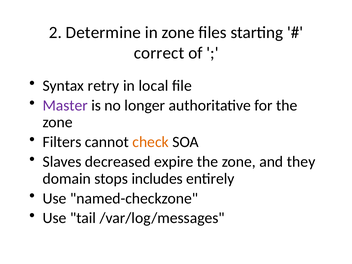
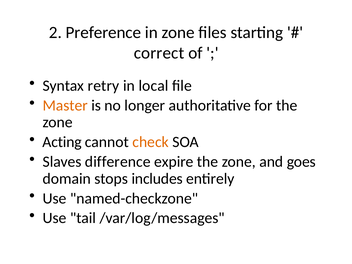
Determine: Determine -> Preference (103, 32)
Master colour: purple -> orange (65, 105)
Filters: Filters -> Acting (62, 142)
decreased: decreased -> difference (118, 162)
they: they -> goes (301, 162)
